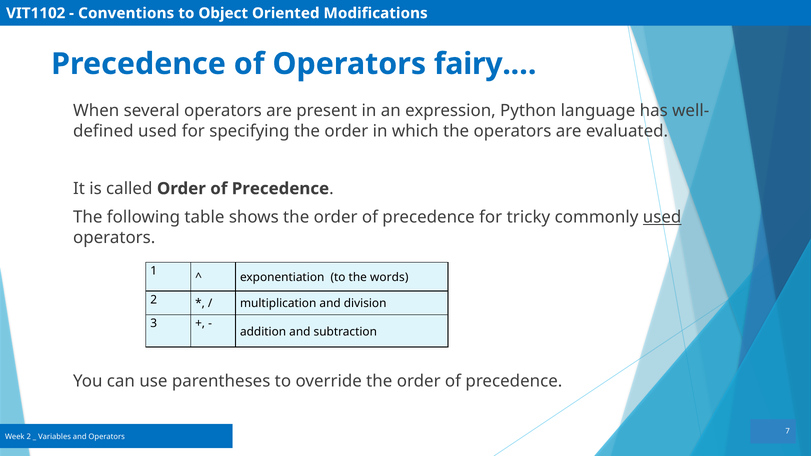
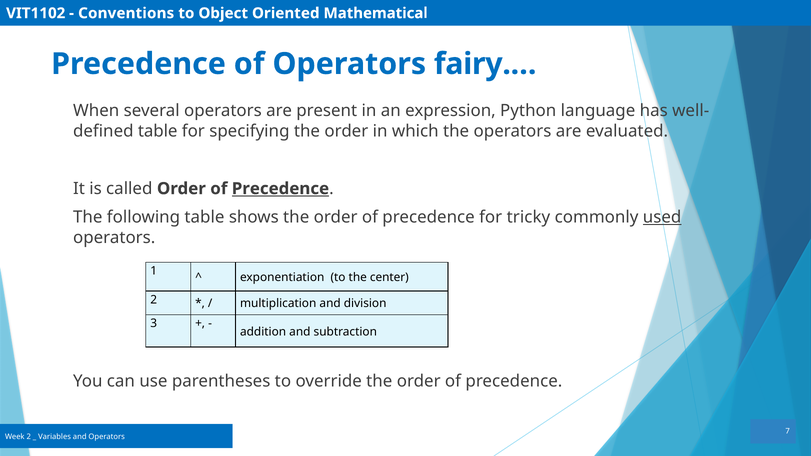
Modifications: Modifications -> Mathematical (376, 13)
used: used -> table (158, 131)
Precedence underline: none -> present (280, 189)
words: words -> center (389, 277)
